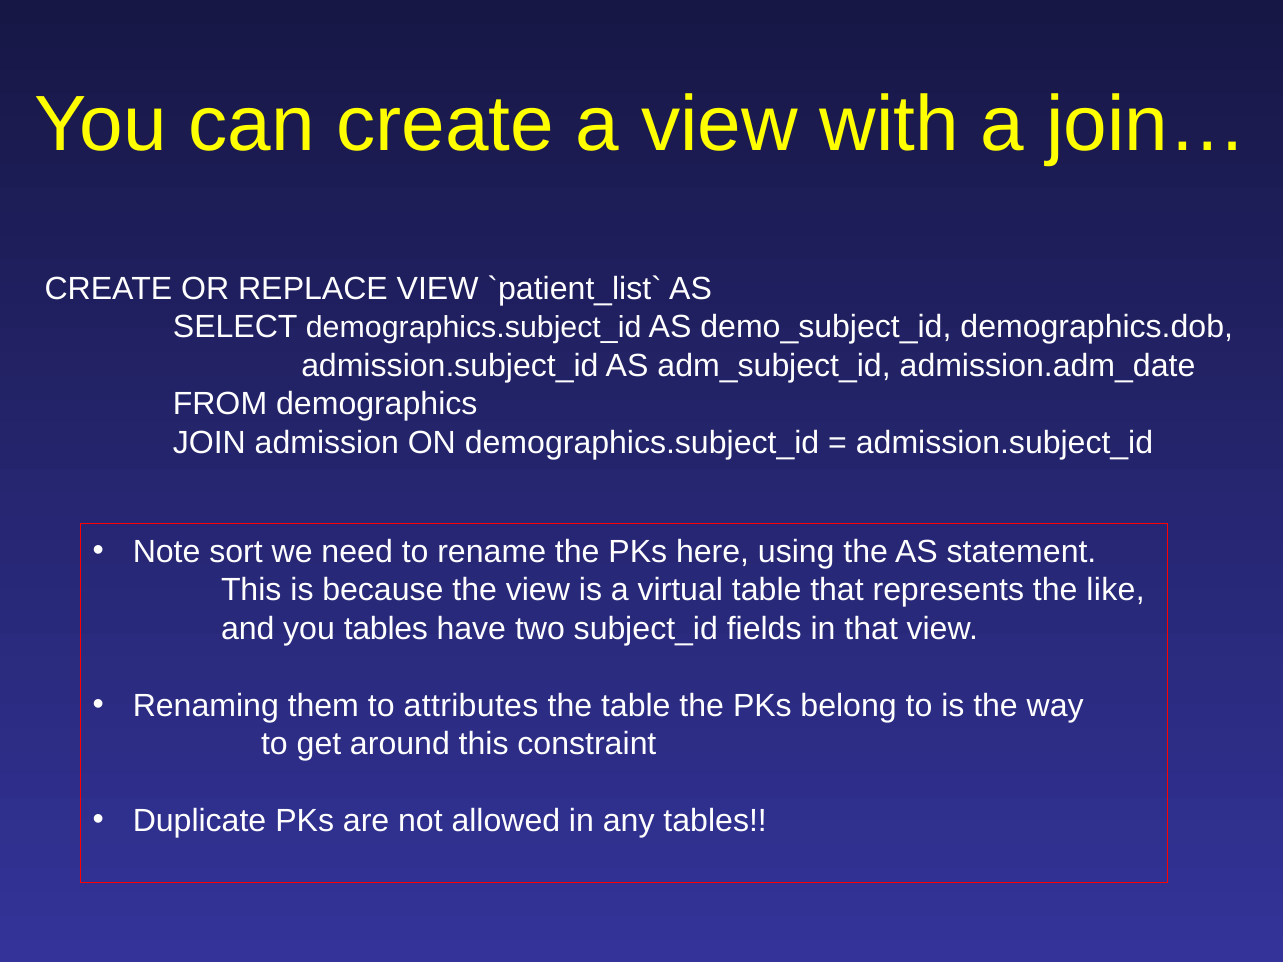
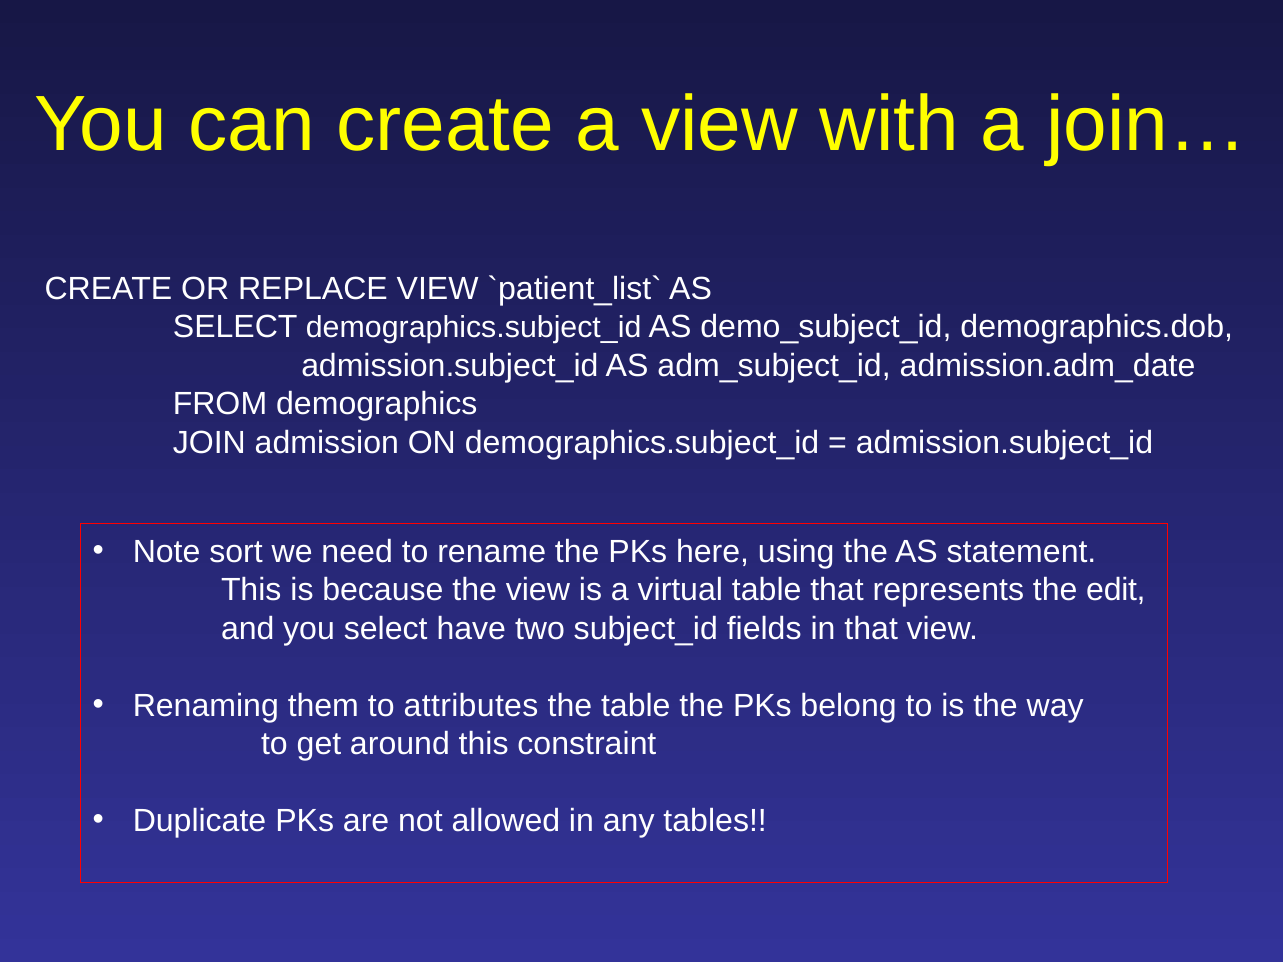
like: like -> edit (1116, 590)
you tables: tables -> select (386, 629)
